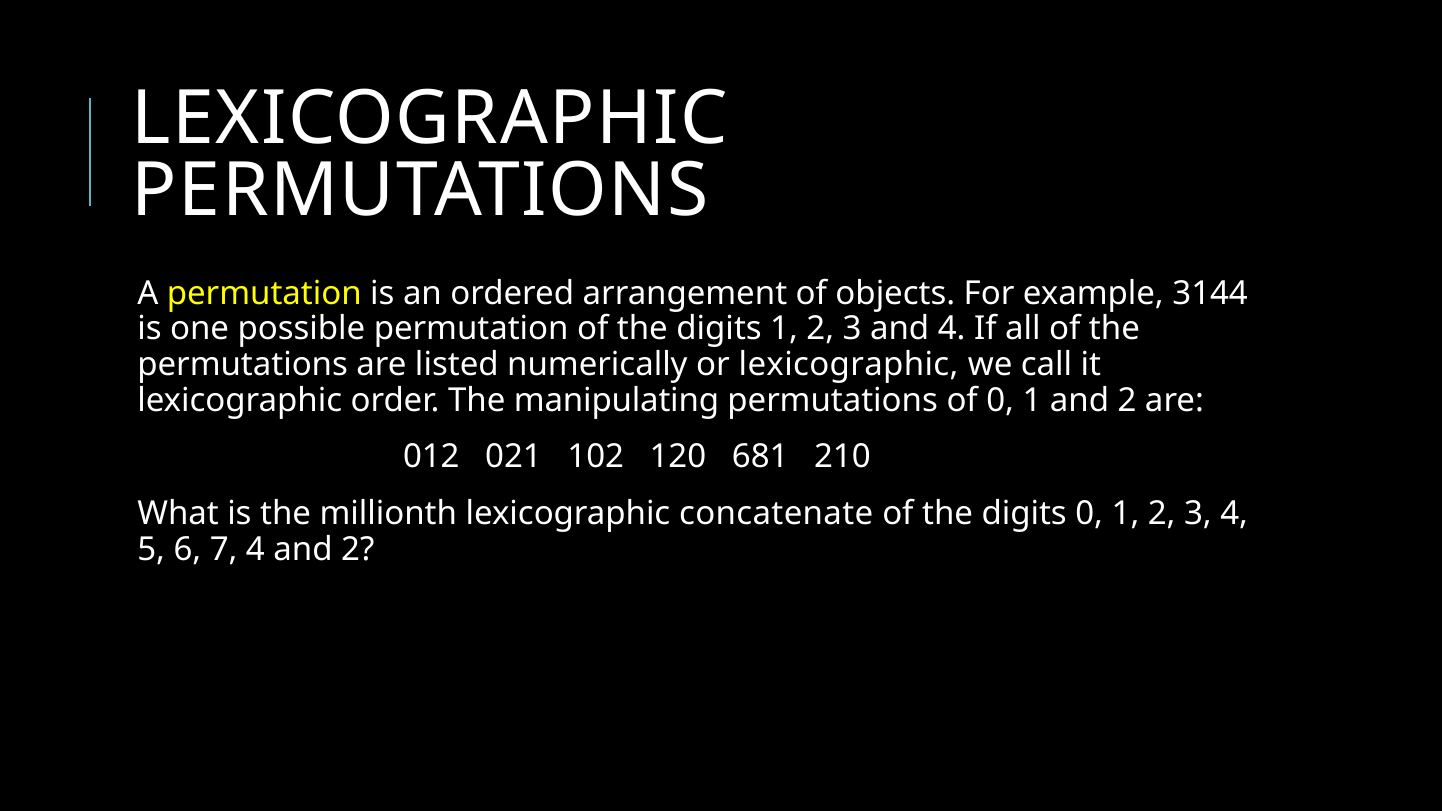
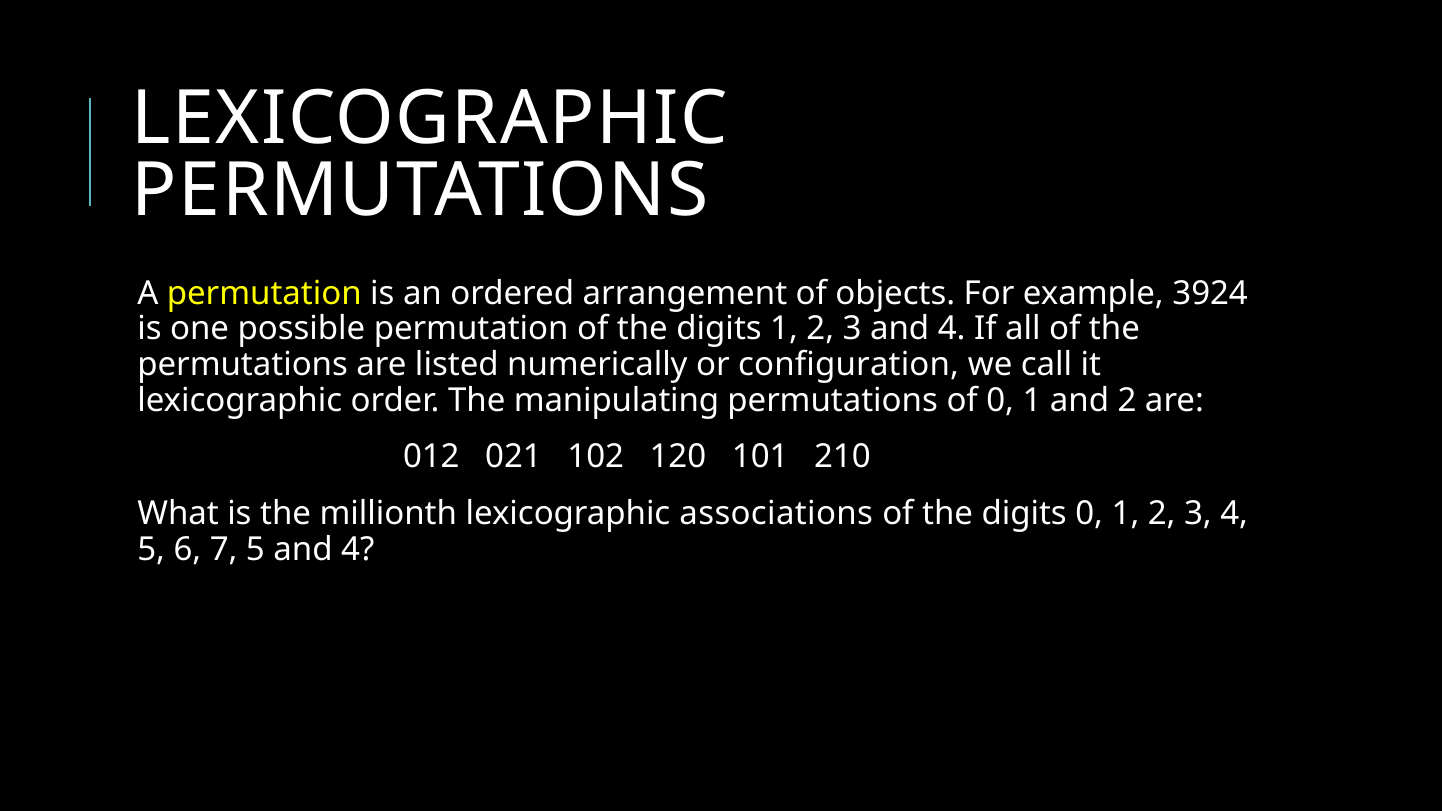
3144: 3144 -> 3924 (1210, 293)
or lexicographic: lexicographic -> configuration (849, 365)
681: 681 -> 101 (760, 457)
concatenate: concatenate -> associations (776, 514)
7 4: 4 -> 5 (255, 550)
2: 2 -> 4 (358, 550)
